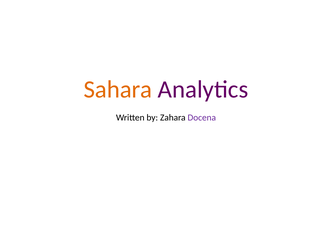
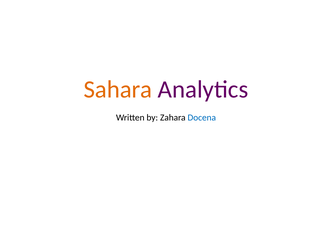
Docena colour: purple -> blue (202, 118)
